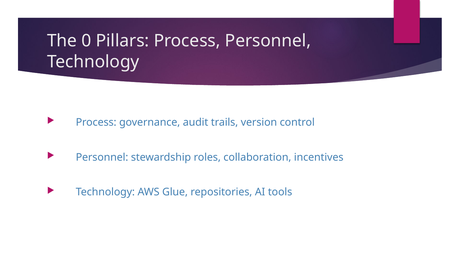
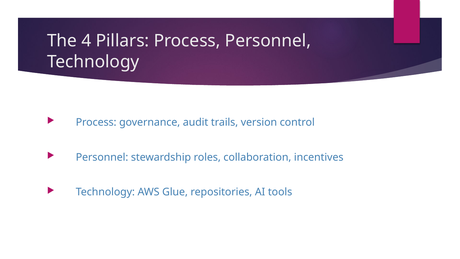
0: 0 -> 4 (86, 41)
